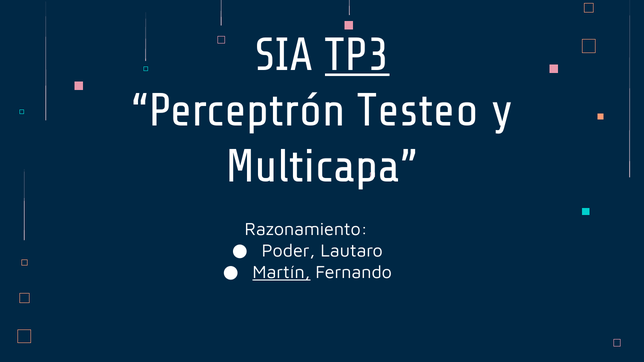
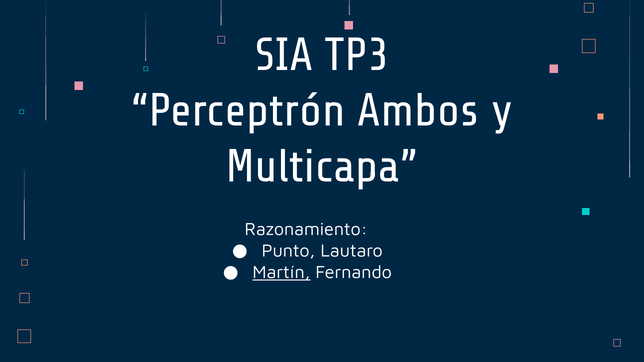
TP3 underline: present -> none (357, 55)
Testeo: Testeo -> Ambos (418, 111)
Poder: Poder -> Punto (288, 251)
